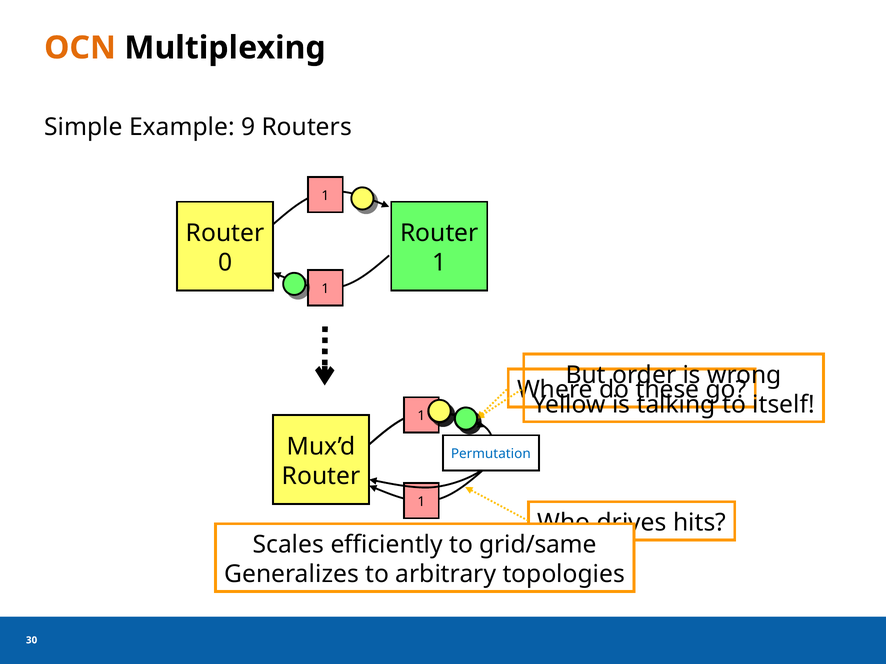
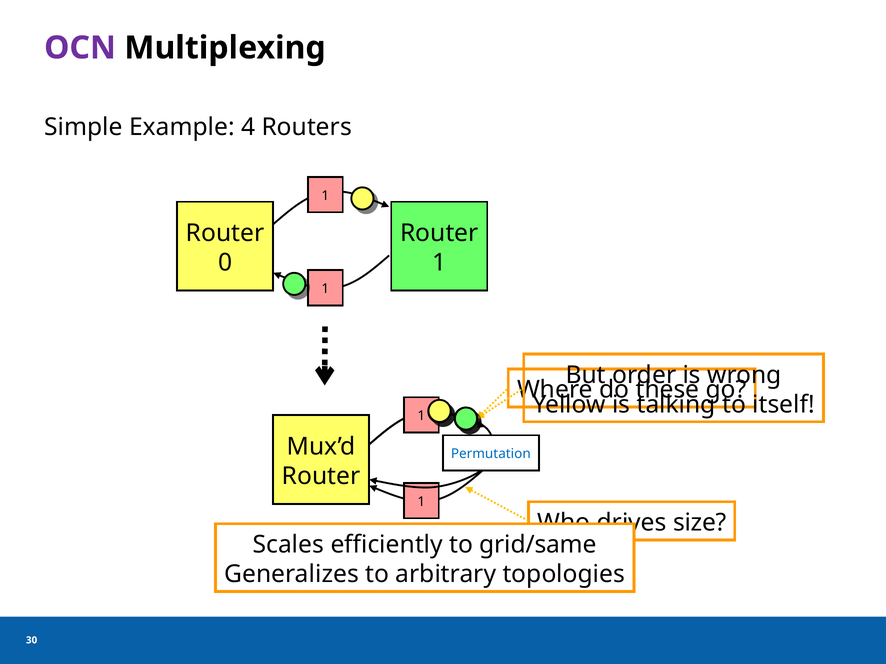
OCN colour: orange -> purple (80, 48)
9: 9 -> 4 (248, 127)
hits: hits -> size (700, 523)
